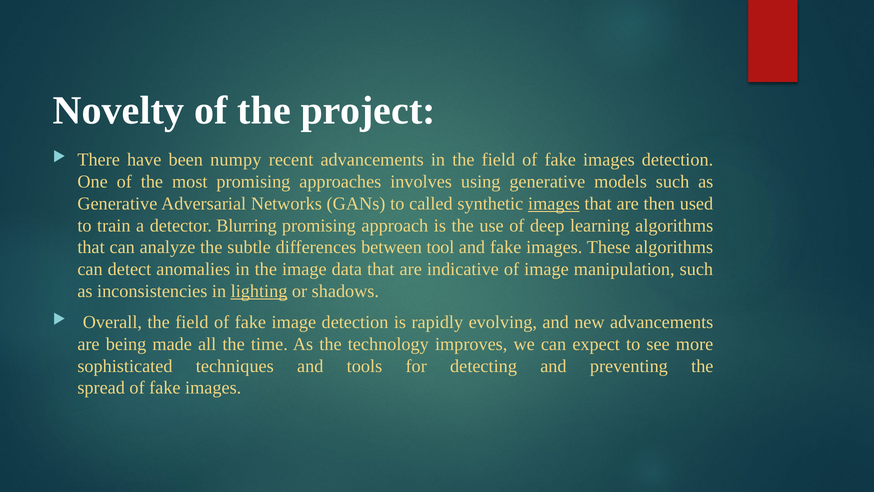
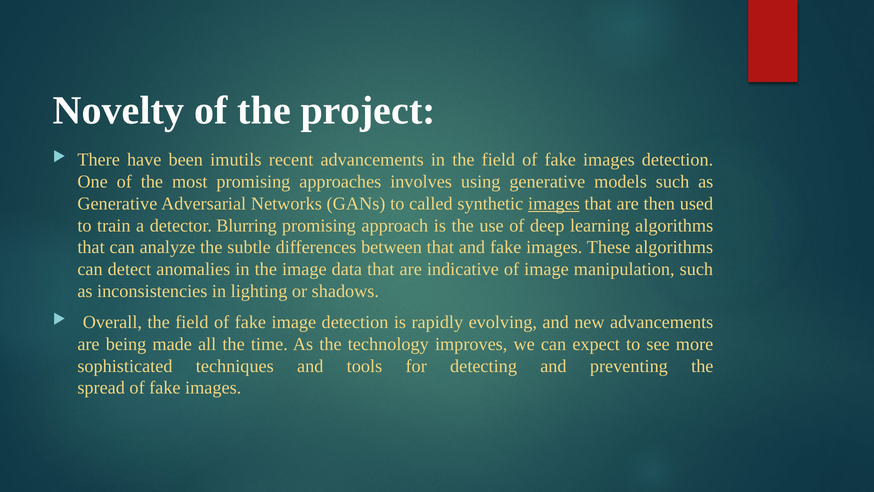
numpy: numpy -> imutils (236, 160)
between tool: tool -> that (440, 247)
lighting underline: present -> none (259, 291)
